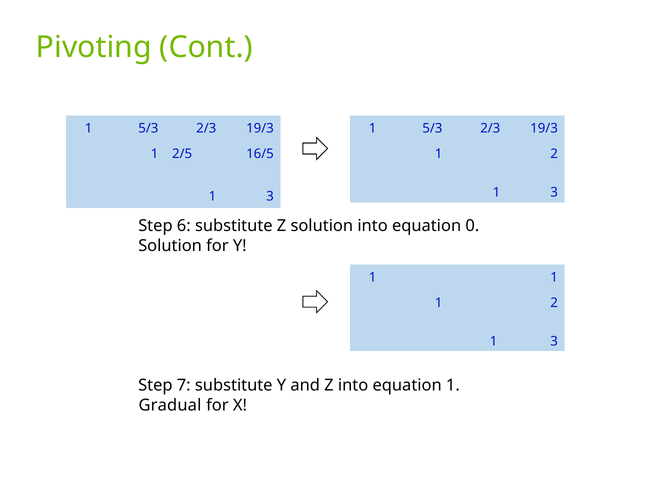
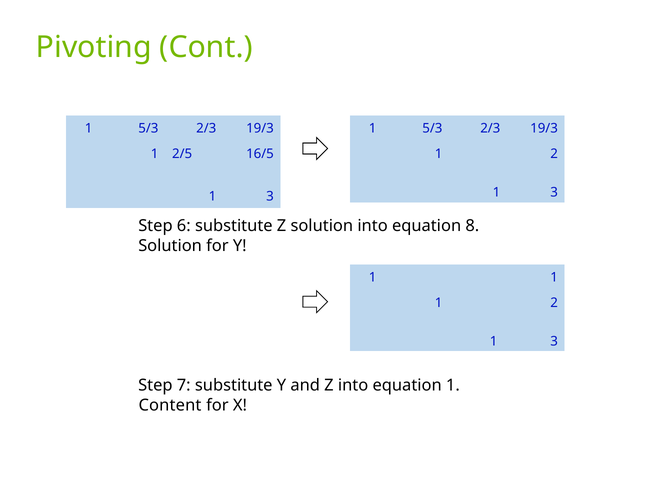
0: 0 -> 8 (472, 226)
Gradual: Gradual -> Content (170, 405)
